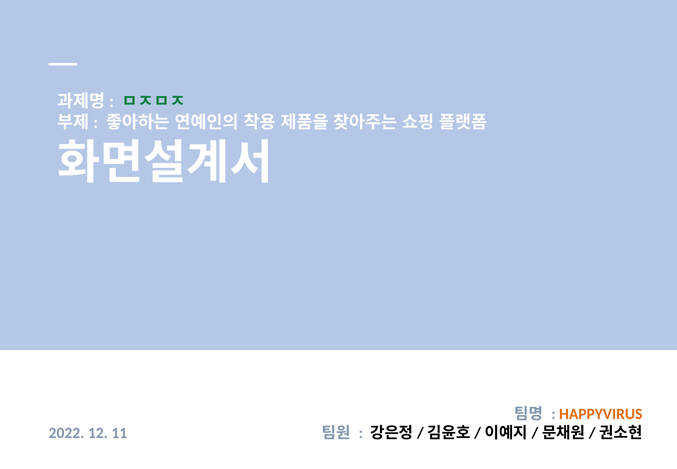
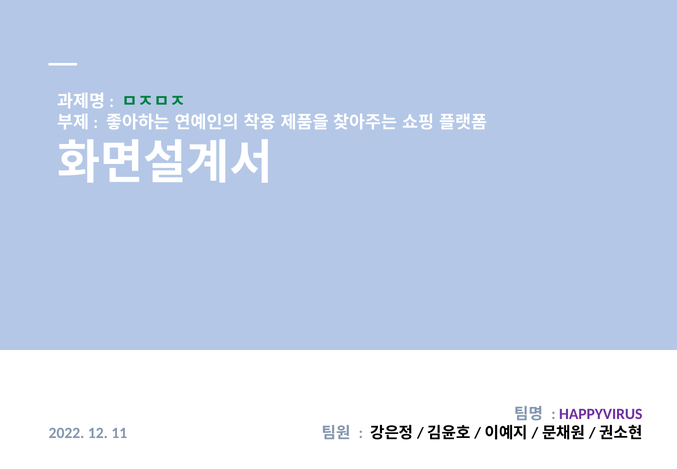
HAPPYVIRUS colour: orange -> purple (601, 414)
